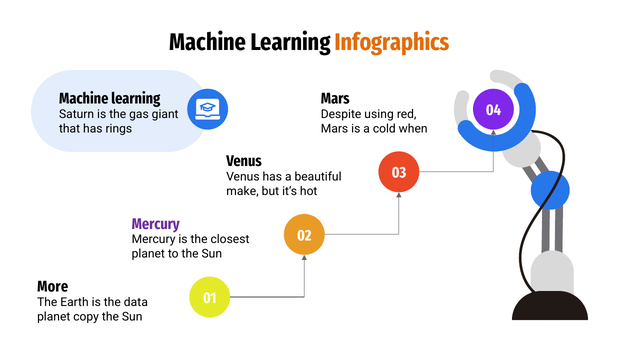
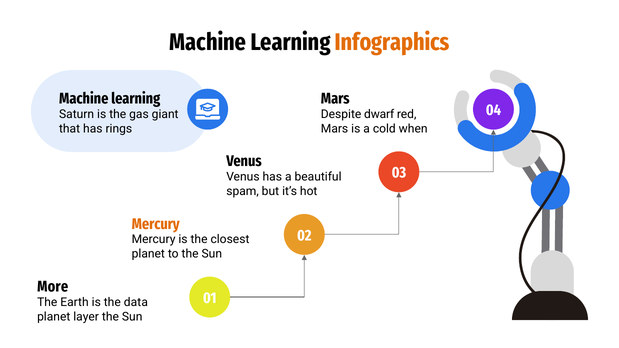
using: using -> dwarf (379, 114)
make: make -> spam (243, 191)
Mercury colour: purple -> orange (156, 224)
copy: copy -> layer (86, 317)
